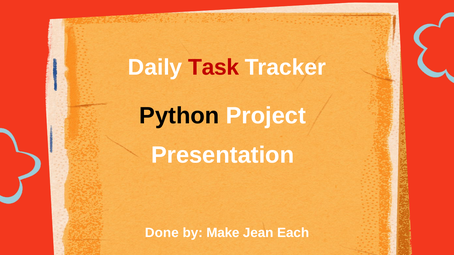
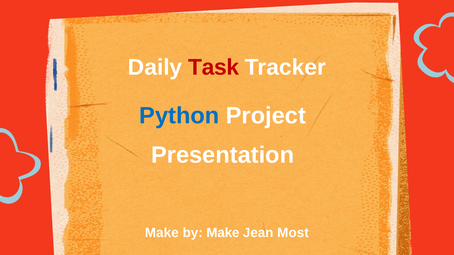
Python colour: black -> blue (179, 116)
Done: Done -> Make (162, 233)
Each: Each -> Most (293, 233)
